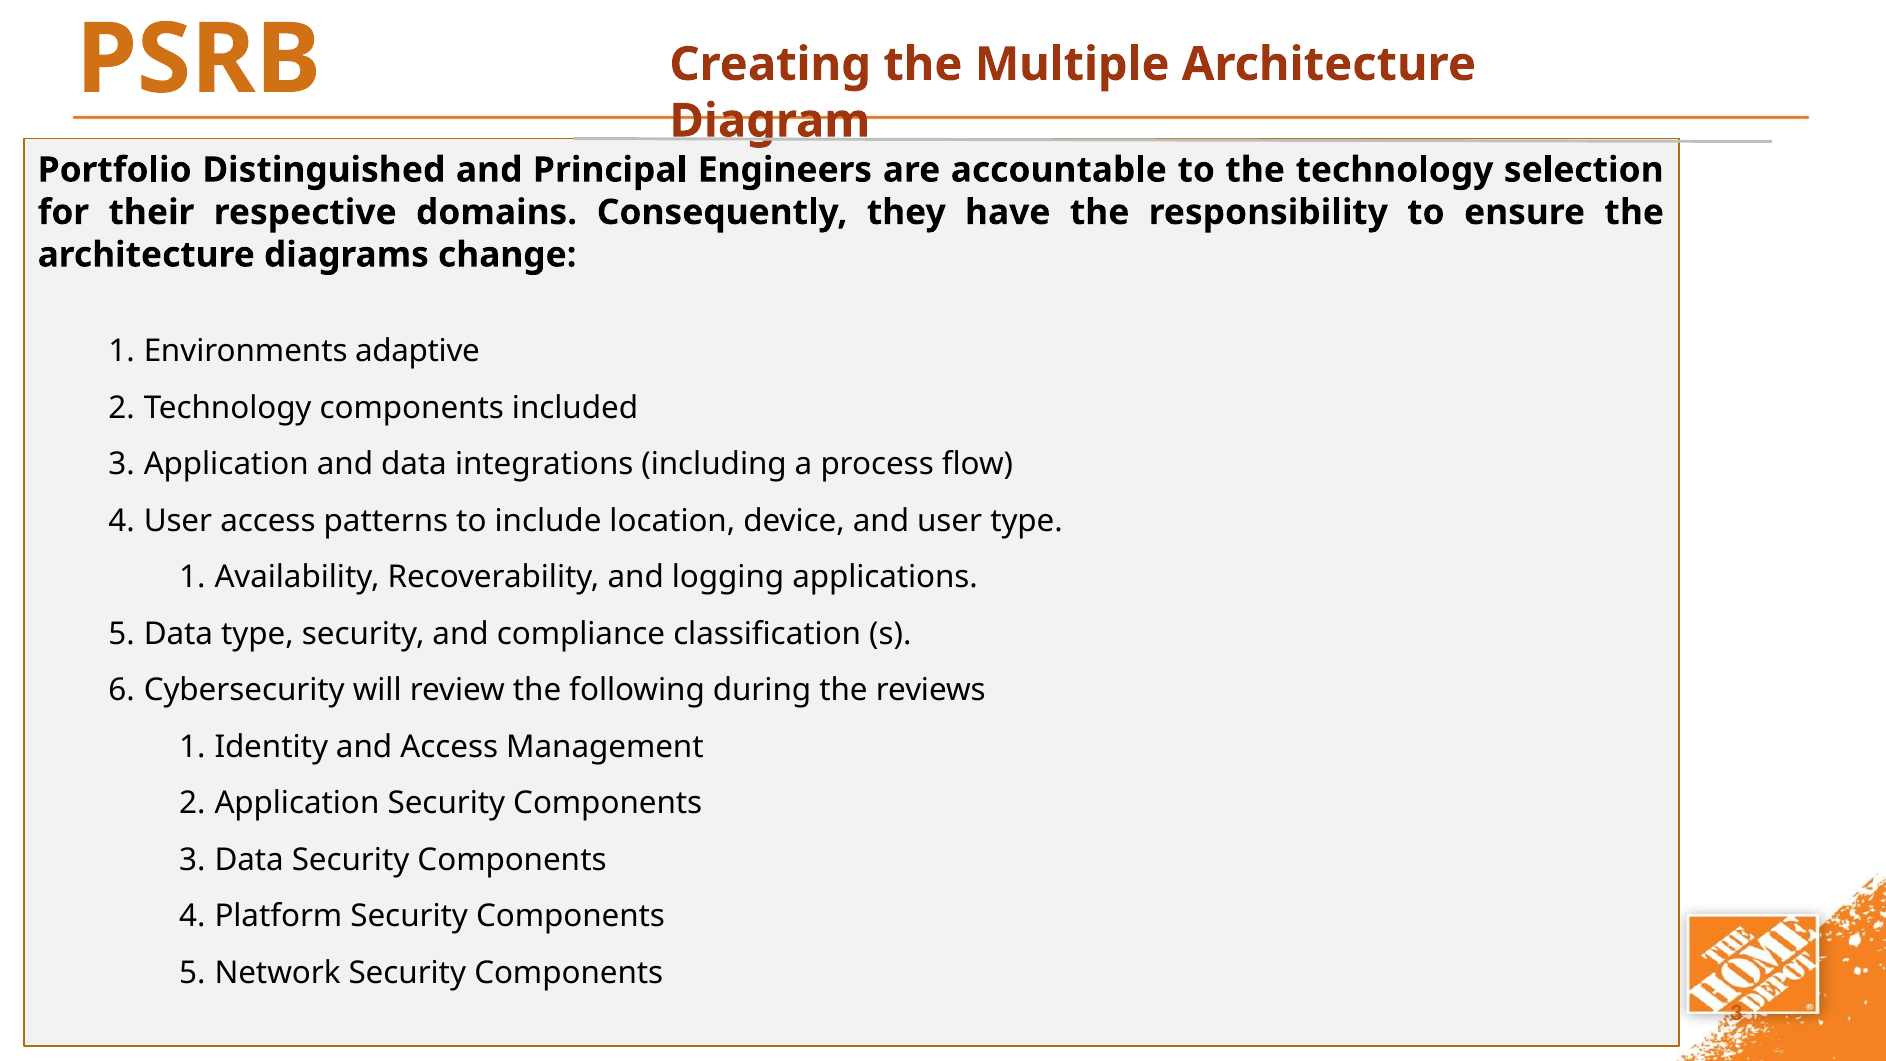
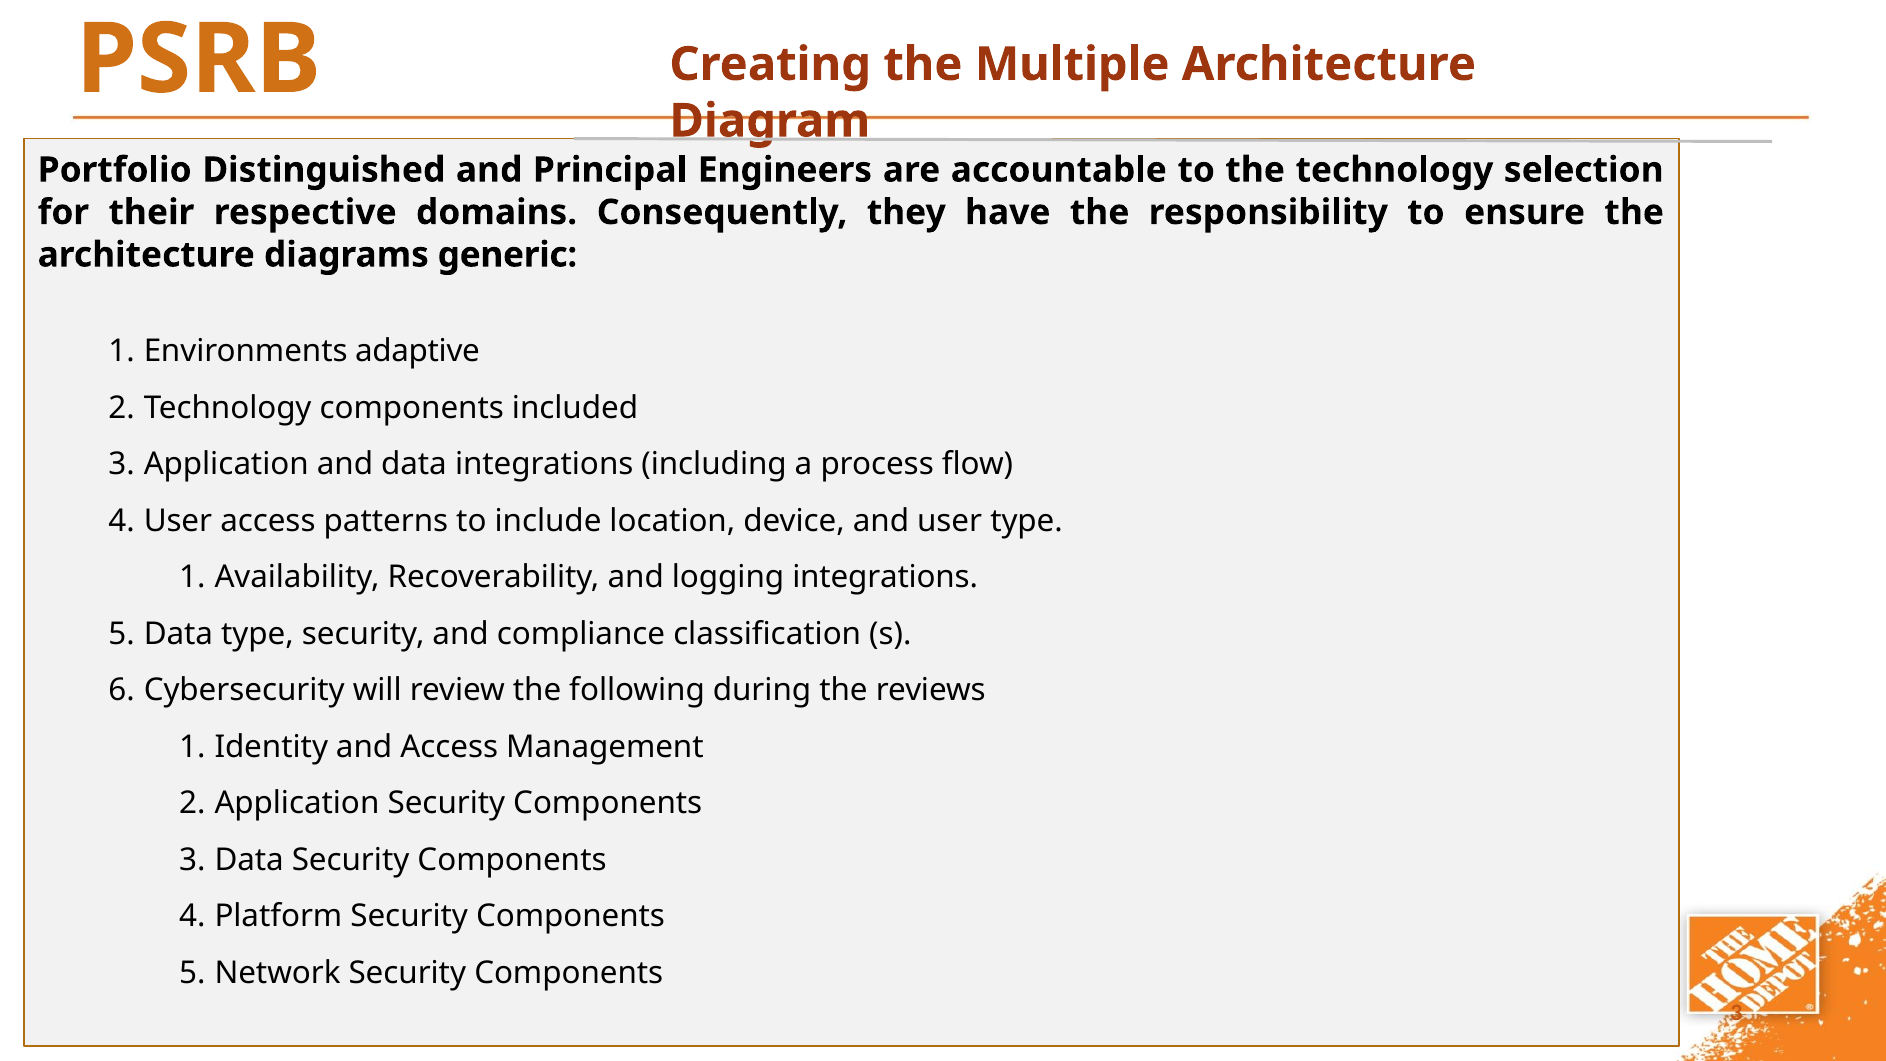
change: change -> generic (507, 255)
logging applications: applications -> integrations (885, 577)
